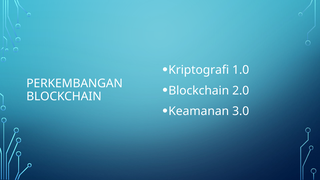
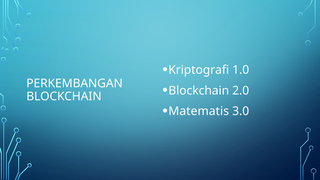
Keamanan: Keamanan -> Matematis (199, 111)
